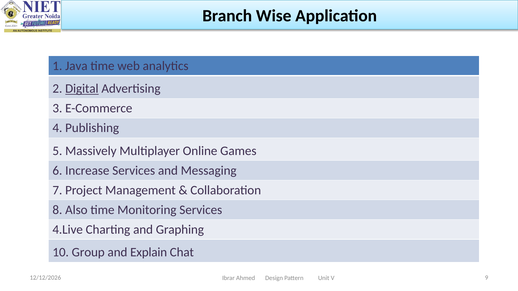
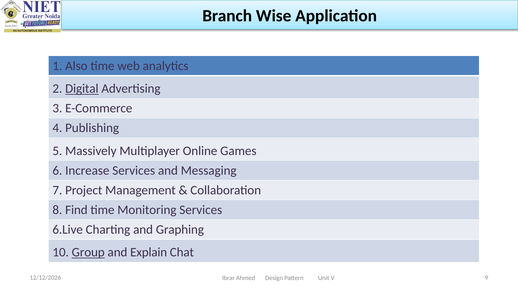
Java: Java -> Also (76, 66)
Also: Also -> Find (76, 210)
4.Live: 4.Live -> 6.Live (68, 230)
Group underline: none -> present (88, 253)
